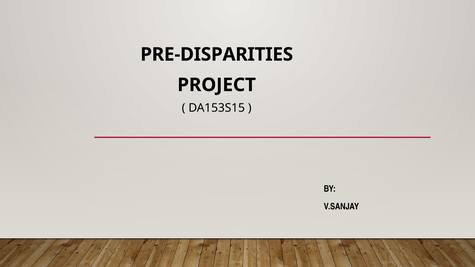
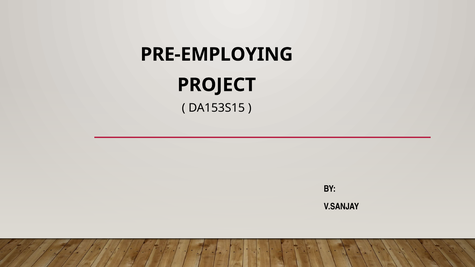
PRE-DISPARITIES: PRE-DISPARITIES -> PRE-EMPLOYING (217, 54)
